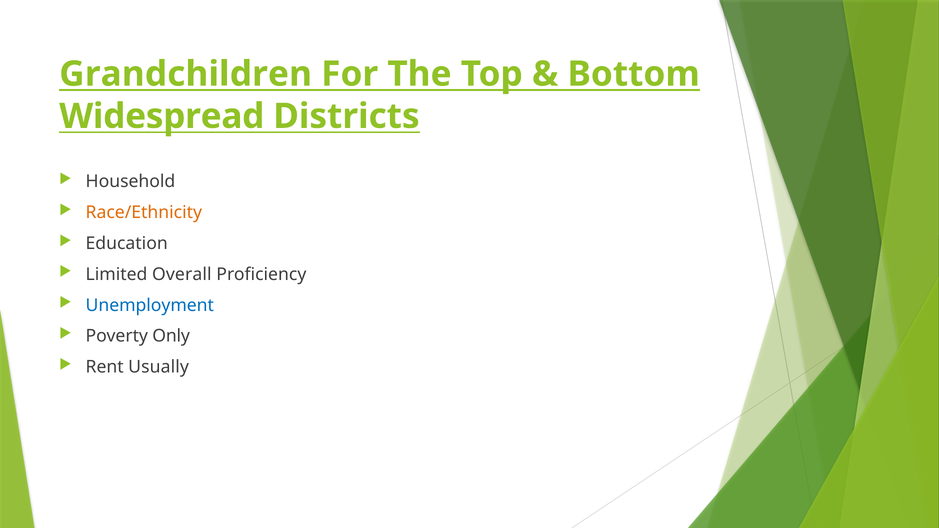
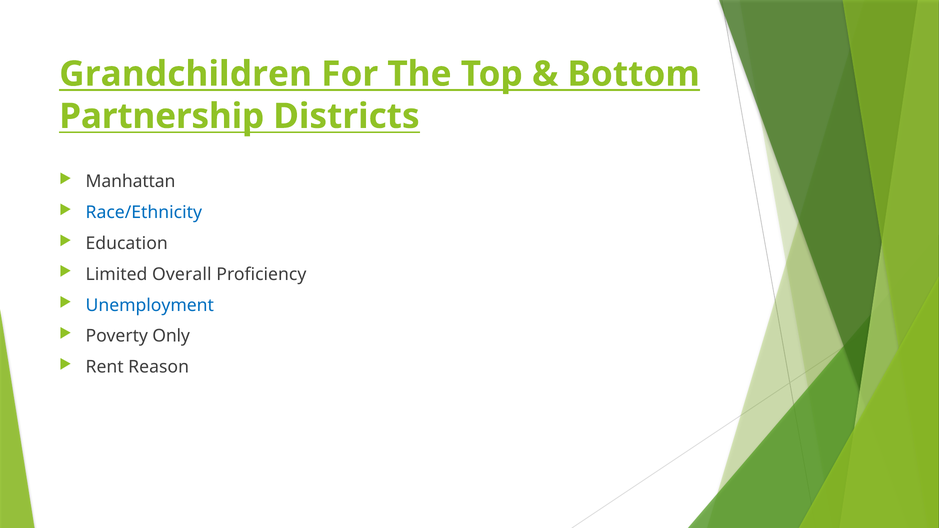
Widespread: Widespread -> Partnership (162, 116)
Household: Household -> Manhattan (131, 182)
Race/Ethnicity colour: orange -> blue (144, 213)
Usually: Usually -> Reason (159, 367)
